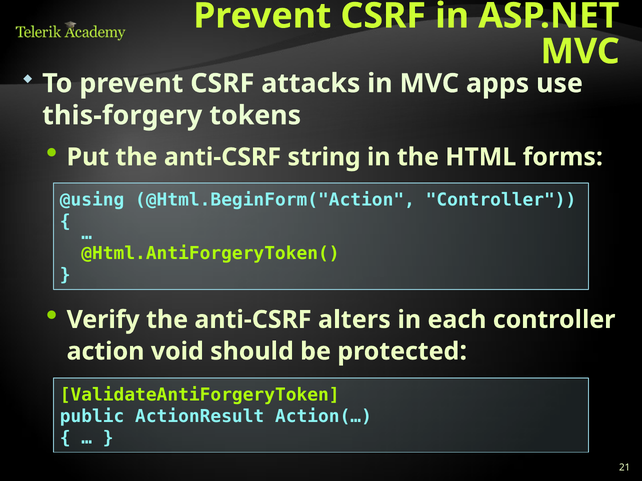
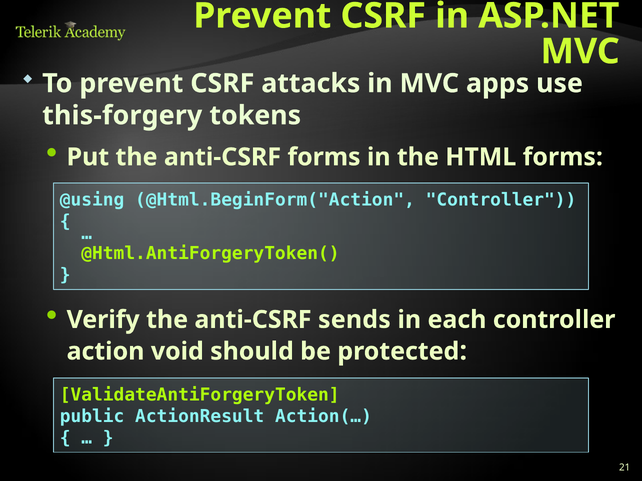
anti-CSRF string: string -> forms (324, 157)
alters: alters -> sends (354, 320)
